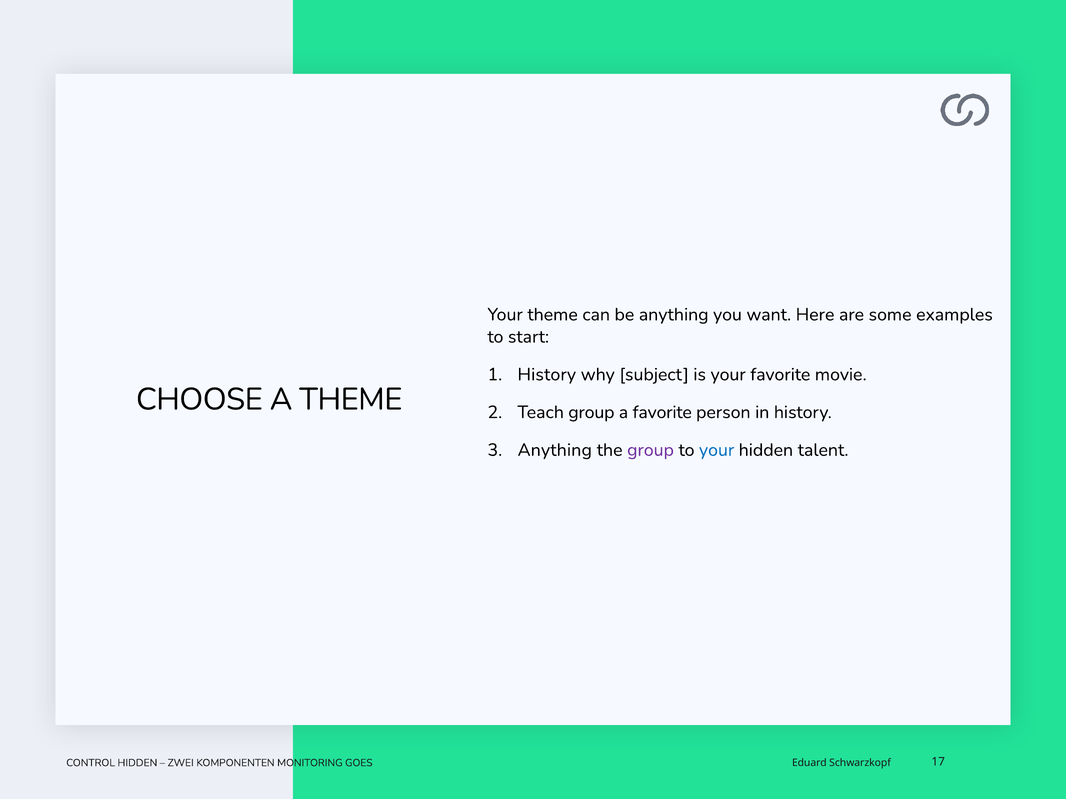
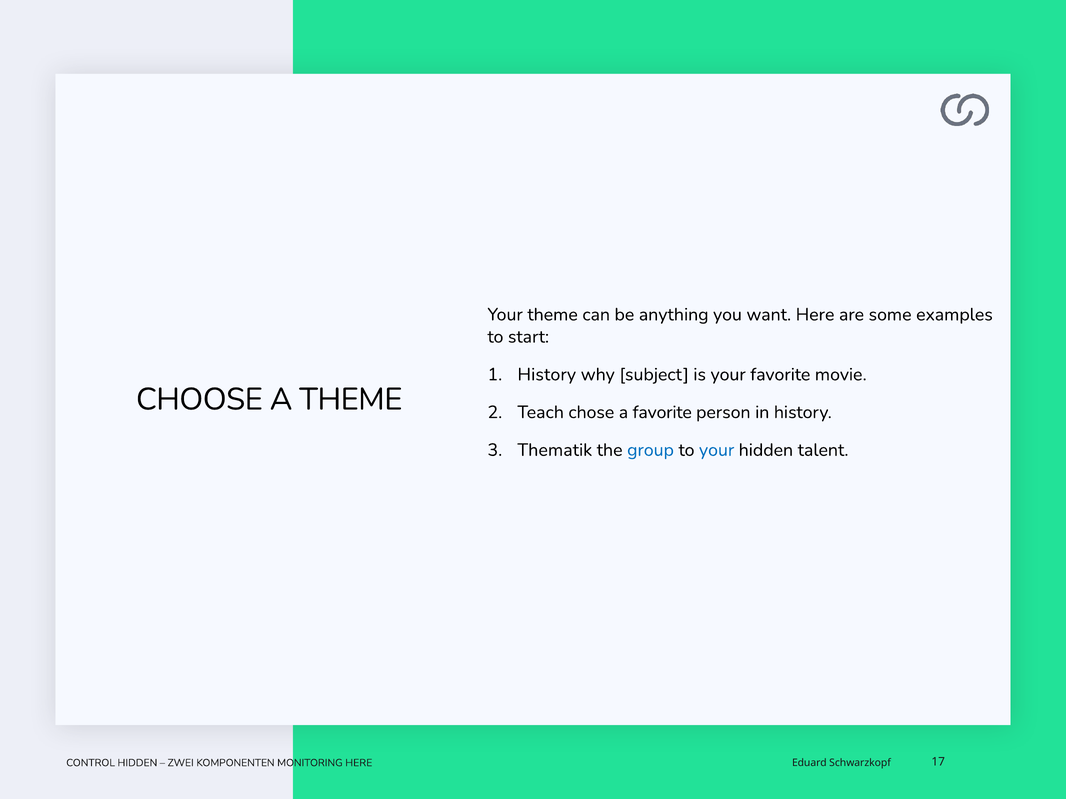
Teach group: group -> chose (591, 412)
Anything: Anything -> Thematik (555, 450)
group colour: purple -> blue (651, 450)
MONITORING GOES: GOES -> HERE (359, 763)
